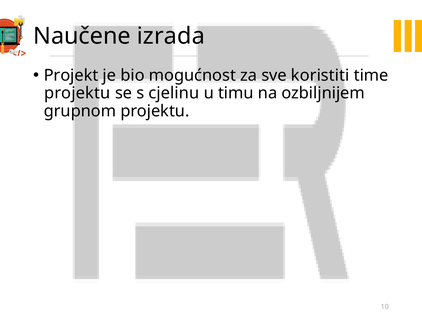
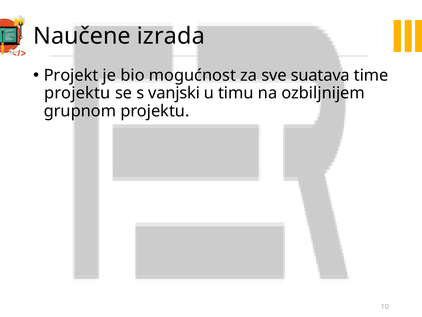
koristiti: koristiti -> suatava (320, 75)
cjelinu: cjelinu -> vanjski (174, 93)
